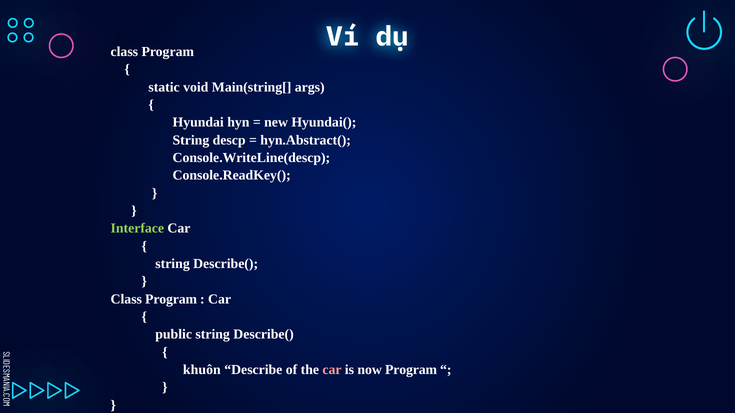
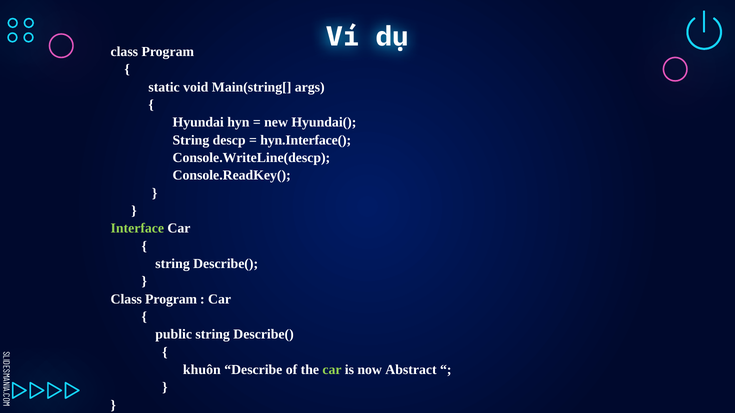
hyn.Abstract(: hyn.Abstract( -> hyn.Interface( (306, 140)
car colour: pink -> light green (332, 370)
now Program: Program -> Abstract (411, 370)
